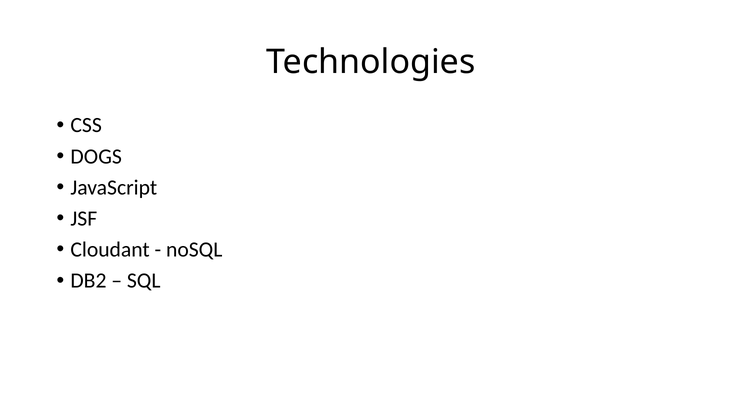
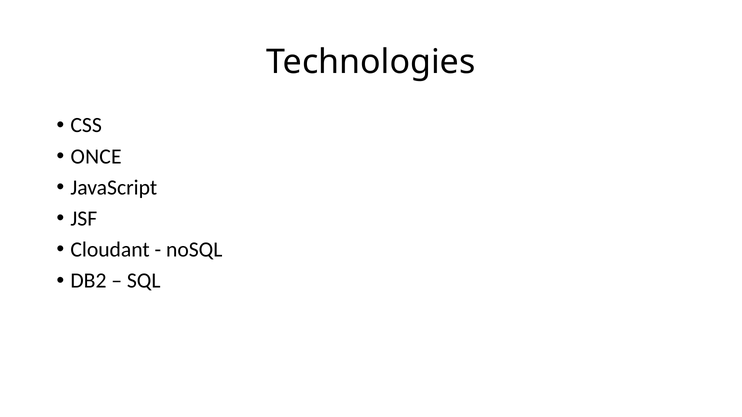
DOGS: DOGS -> ONCE (96, 157)
